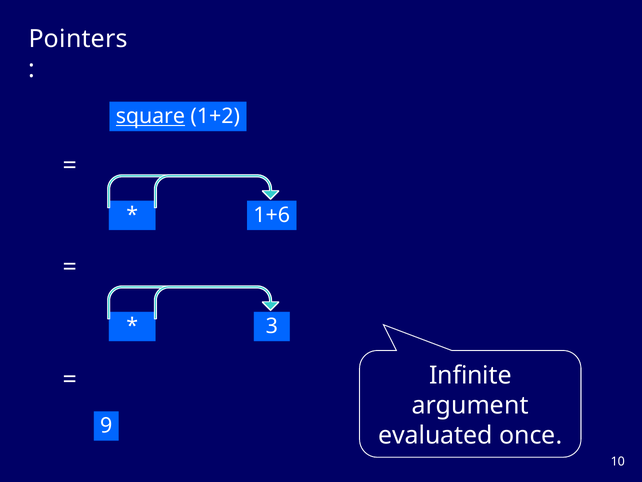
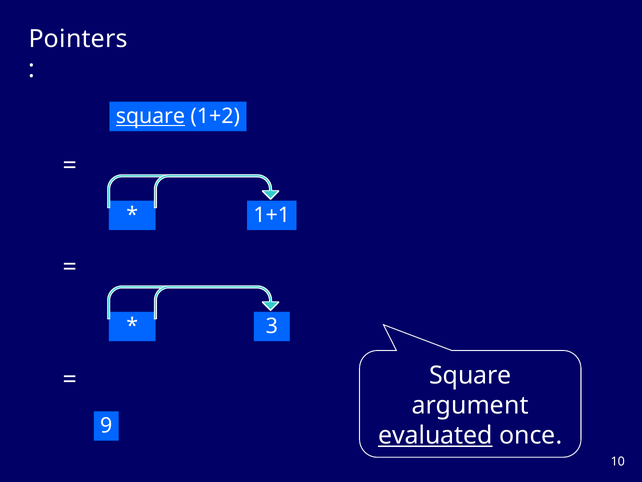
1+6: 1+6 -> 1+1 (272, 215)
Infinite: Infinite -> Square (470, 375)
evaluated underline: none -> present (435, 435)
